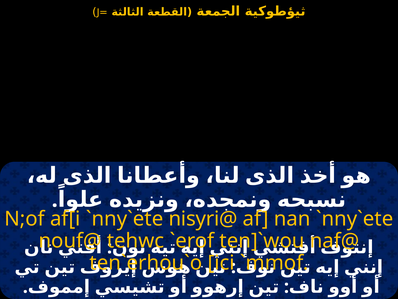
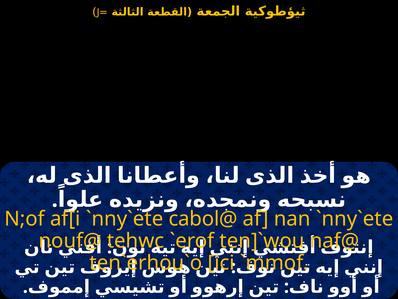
nisyri@: nisyri@ -> cabol@ (203, 218)
